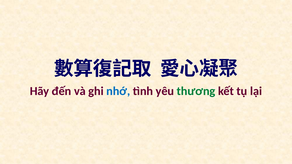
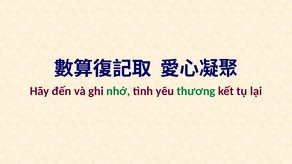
nhớ colour: blue -> green (118, 91)
